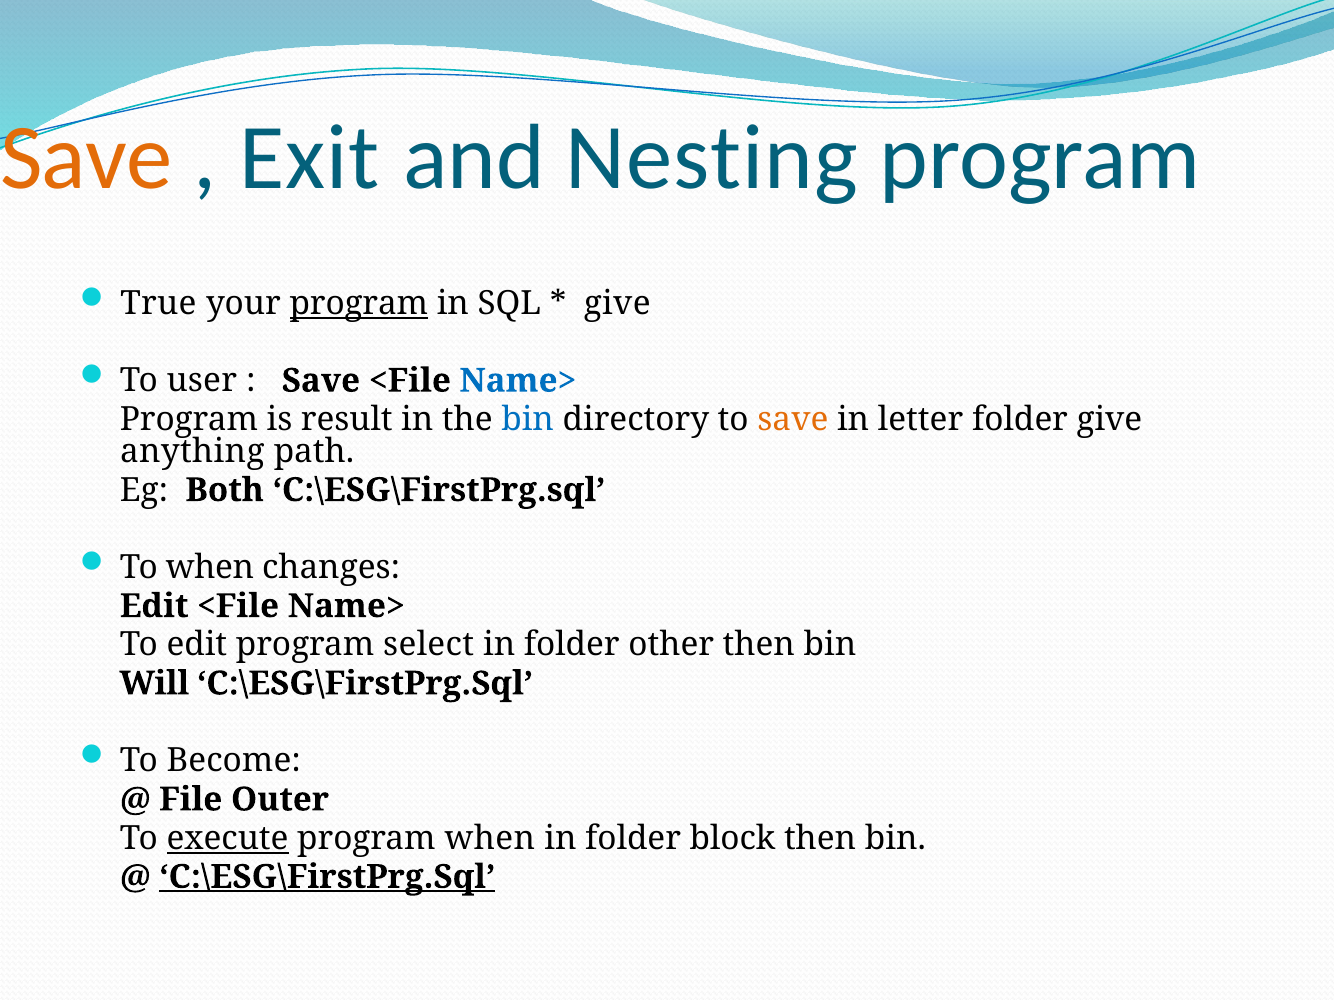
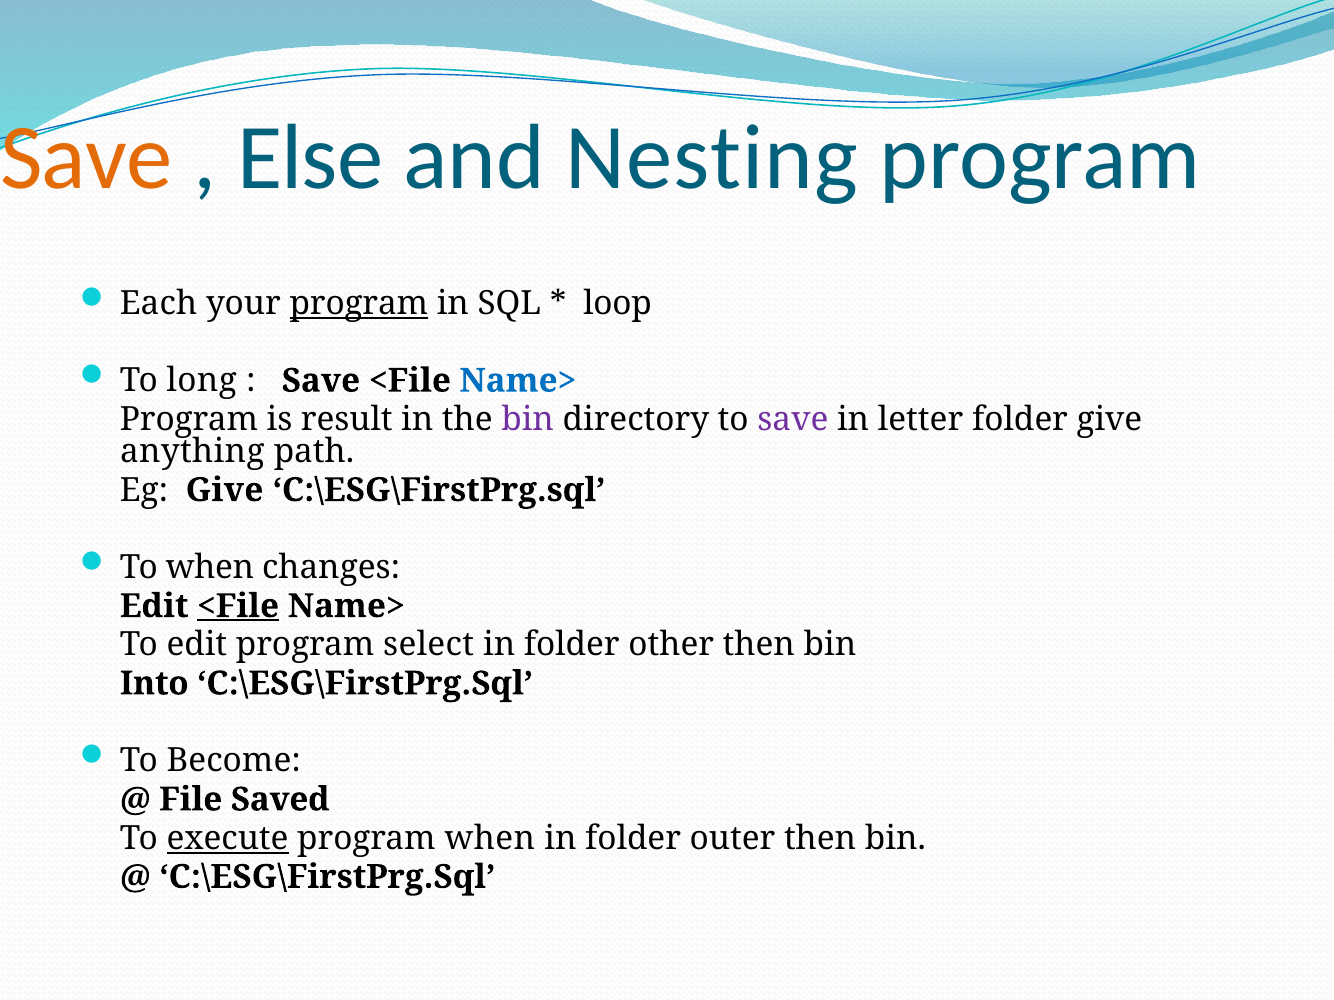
Exit: Exit -> Else (310, 158)
True: True -> Each (159, 304)
give: give -> loop (618, 304)
user: user -> long (202, 381)
bin colour: blue -> purple (528, 420)
save colour: orange -> purple (793, 420)
Eg Both: Both -> Give (224, 490)
<File underline: none -> present (238, 606)
Will: Will -> Into (154, 684)
Outer: Outer -> Saved (280, 800)
block: block -> outer (732, 839)
C:\ESG\FirstPrg.Sql underline: present -> none (327, 877)
